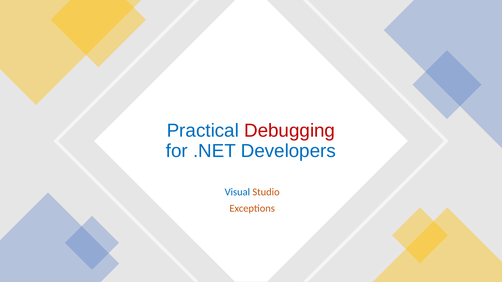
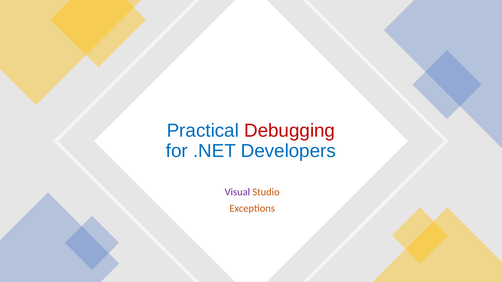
Visual colour: blue -> purple (237, 192)
